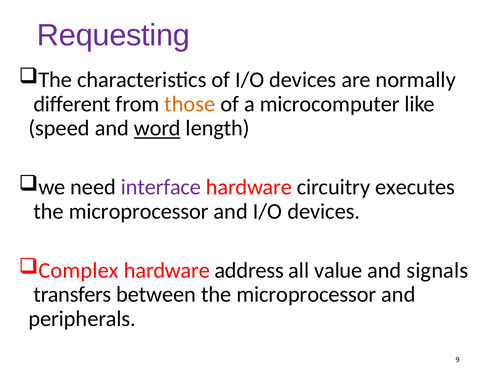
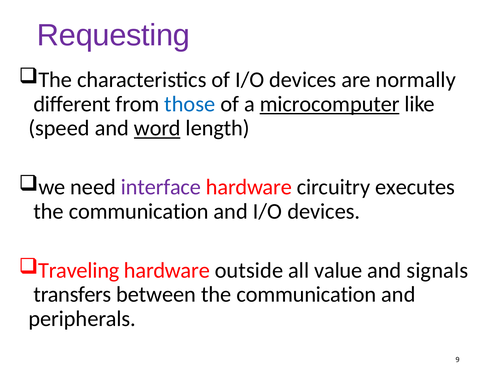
those colour: orange -> blue (190, 104)
microcomputer underline: none -> present (330, 104)
microprocessor: microprocessor -> communication (139, 211)
Complex: Complex -> Traveling (79, 270)
address: address -> outside (249, 270)
between the microprocessor: microprocessor -> communication (306, 295)
